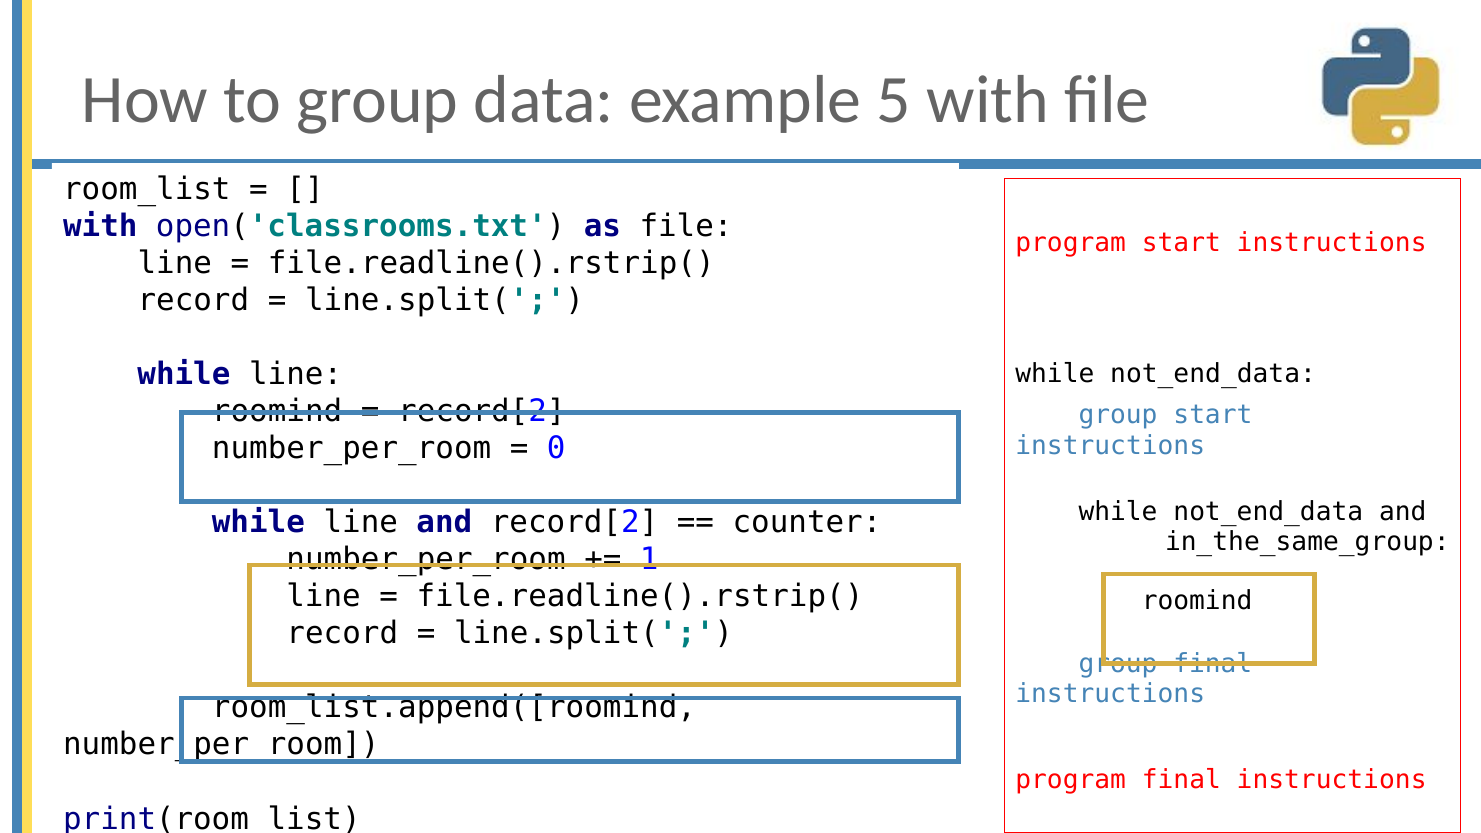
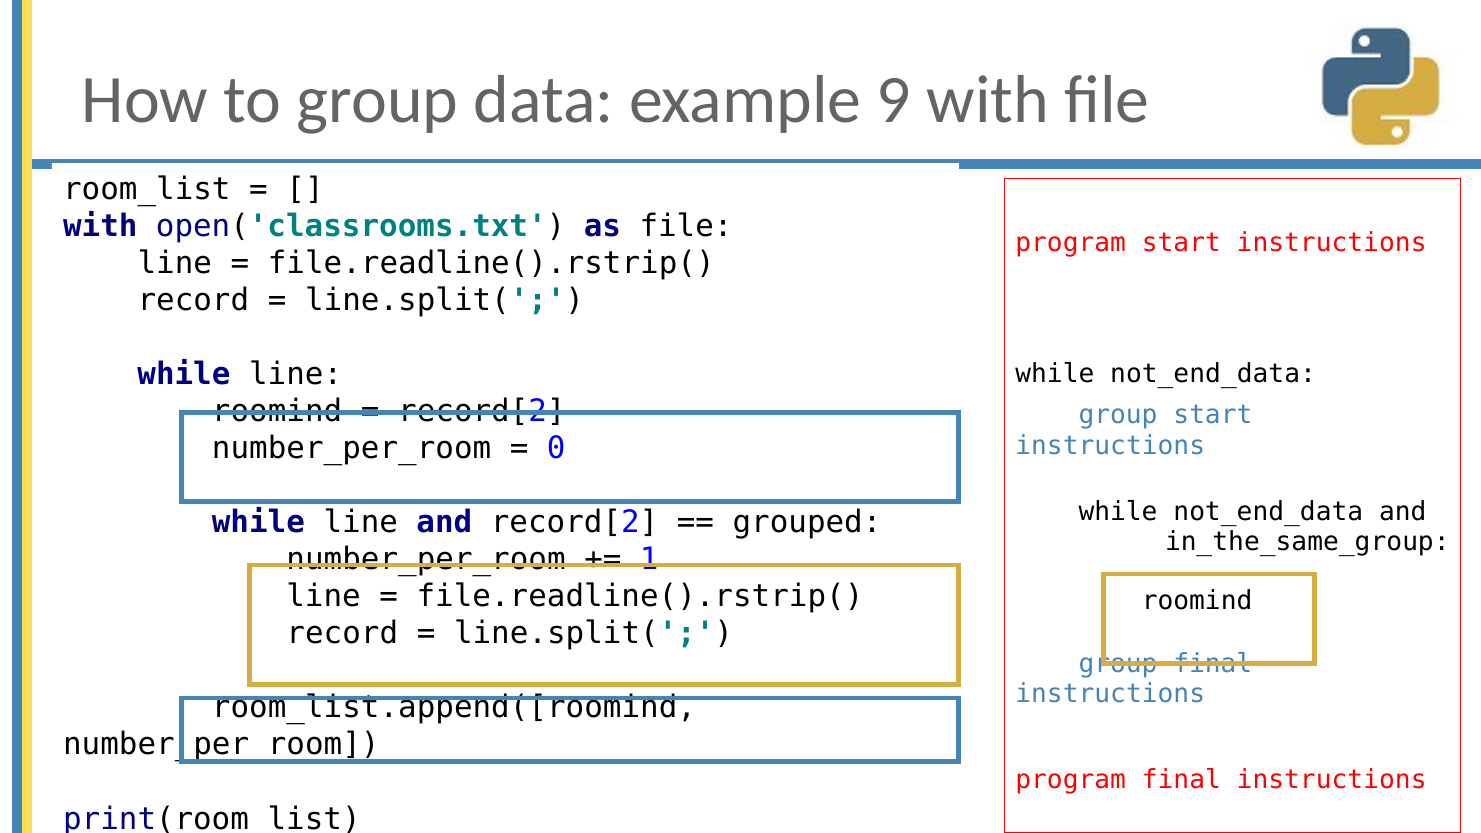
5: 5 -> 9 (894, 100)
counter: counter -> grouped (807, 523)
